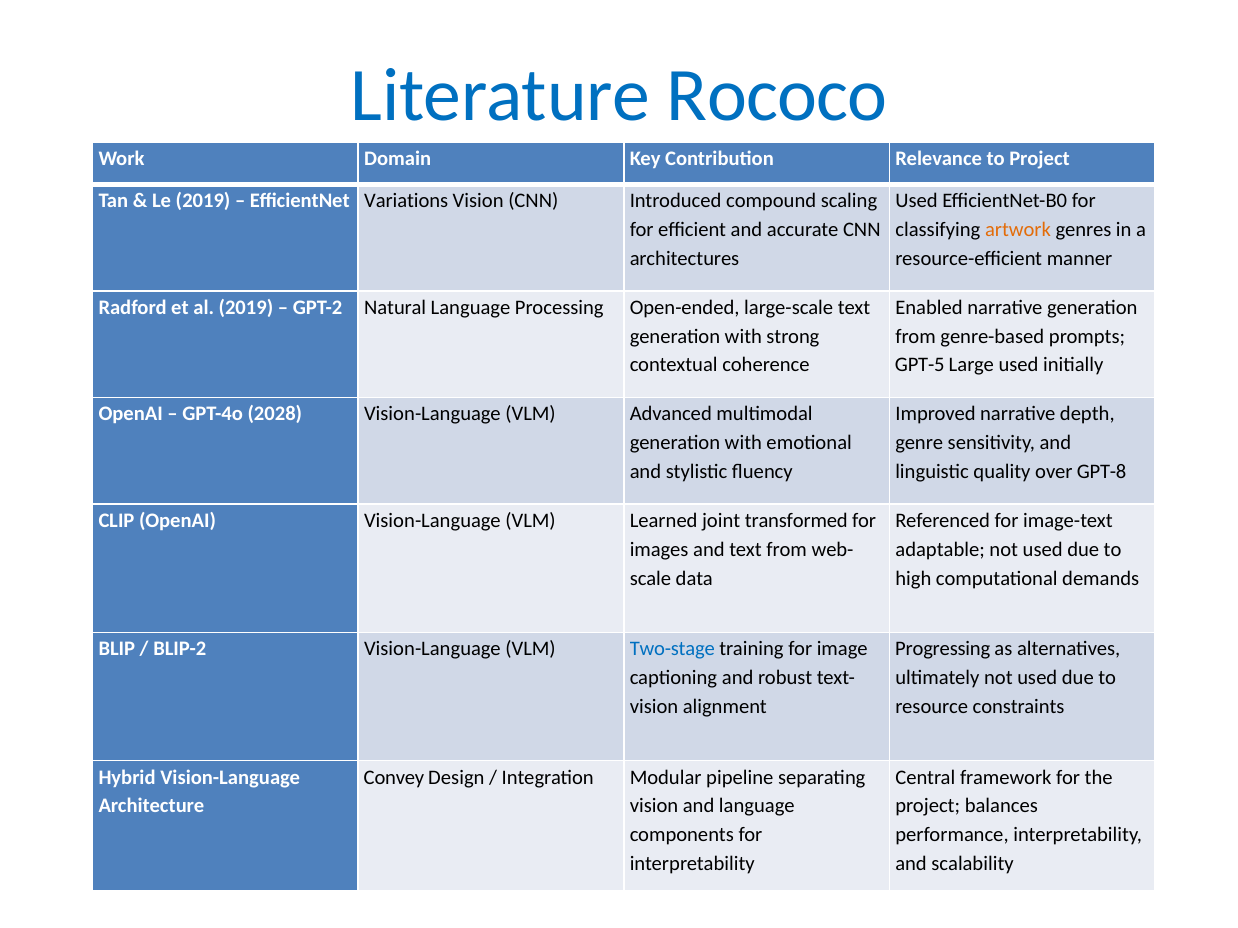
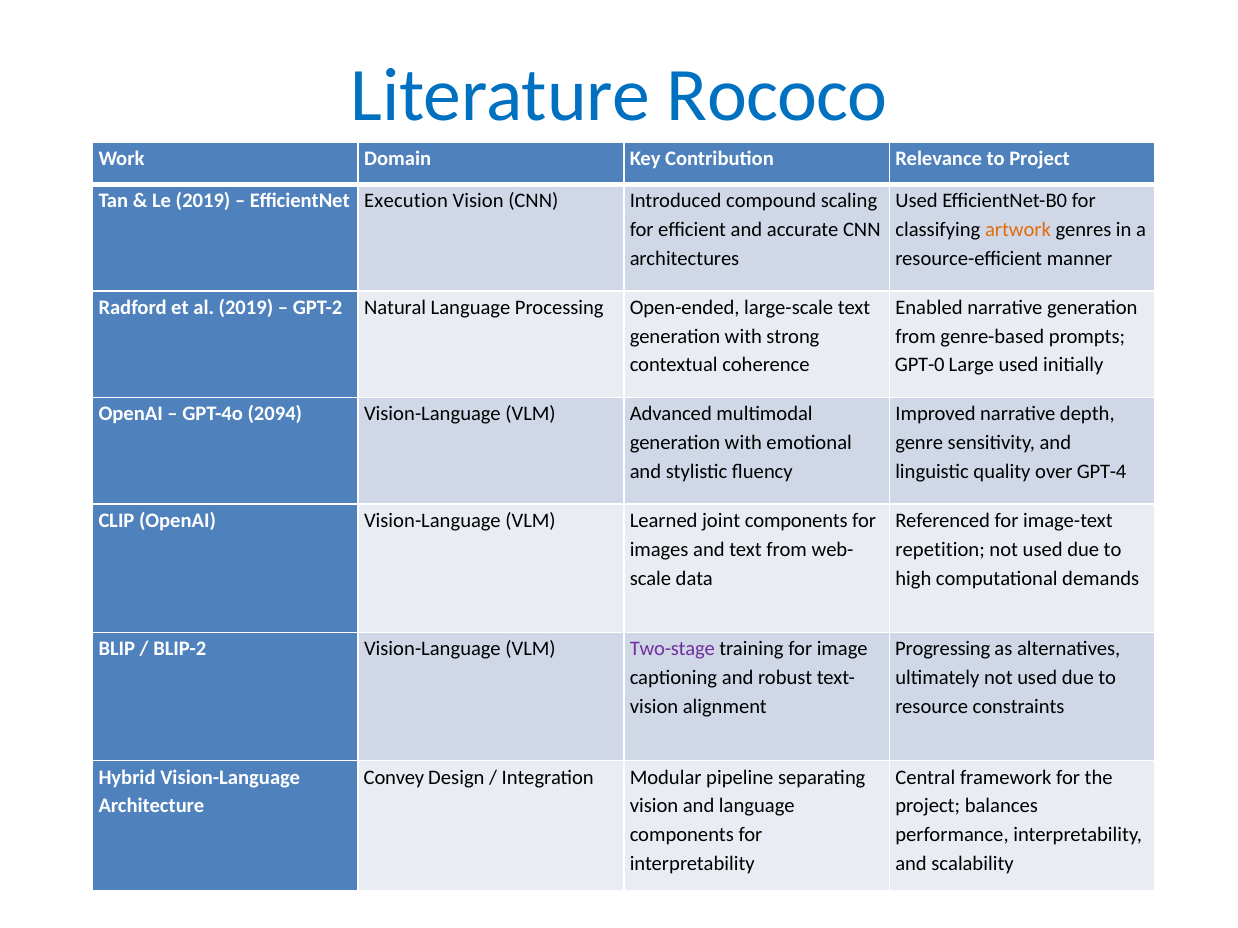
Variations: Variations -> Execution (406, 201)
GPT-5: GPT-5 -> GPT-0 (920, 365)
2028: 2028 -> 2094 (275, 414)
GPT-8: GPT-8 -> GPT-4 (1102, 472)
joint transformed: transformed -> components (796, 521)
adaptable: adaptable -> repetition (940, 550)
Two-stage colour: blue -> purple (672, 649)
